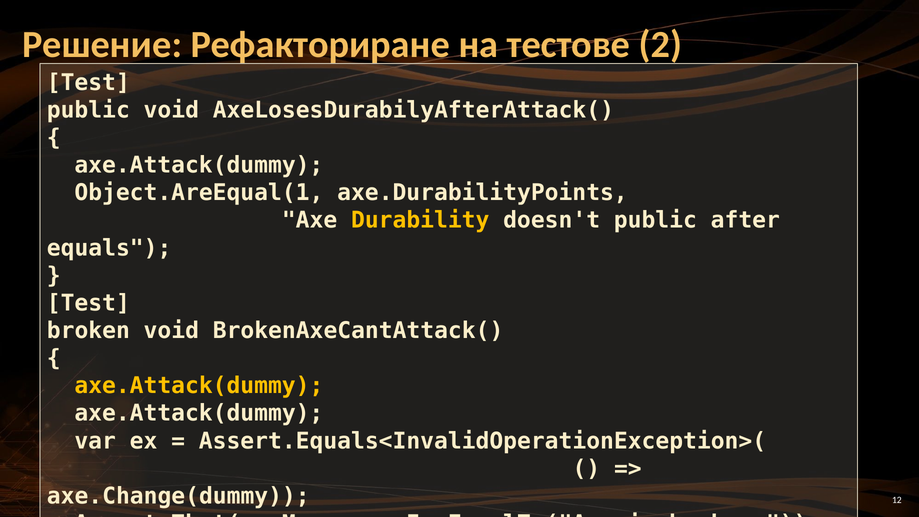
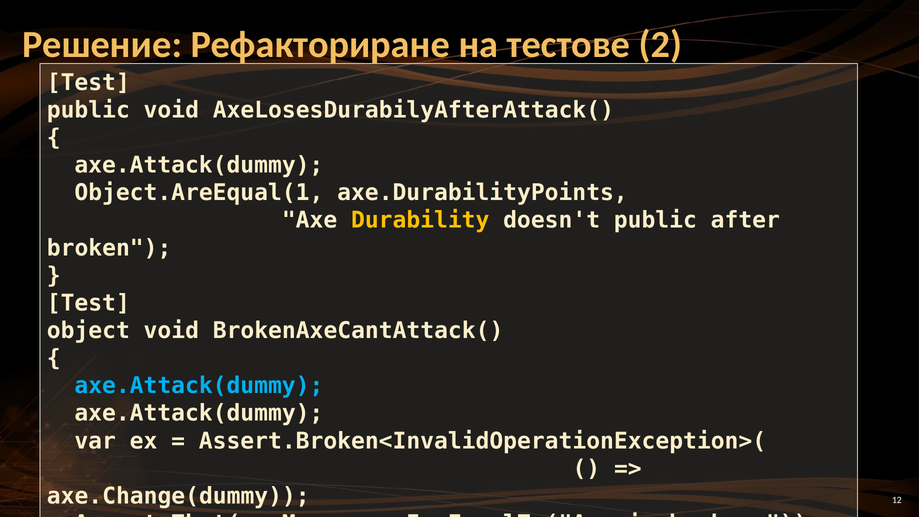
equals: equals -> broken (109, 248)
broken: broken -> object (88, 331)
axe.Attack(dummy colour: yellow -> light blue (199, 386)
Assert.Equals<InvalidOperationException>(: Assert.Equals<InvalidOperationException>( -> Assert.Broken<InvalidOperationException>( (482, 441)
